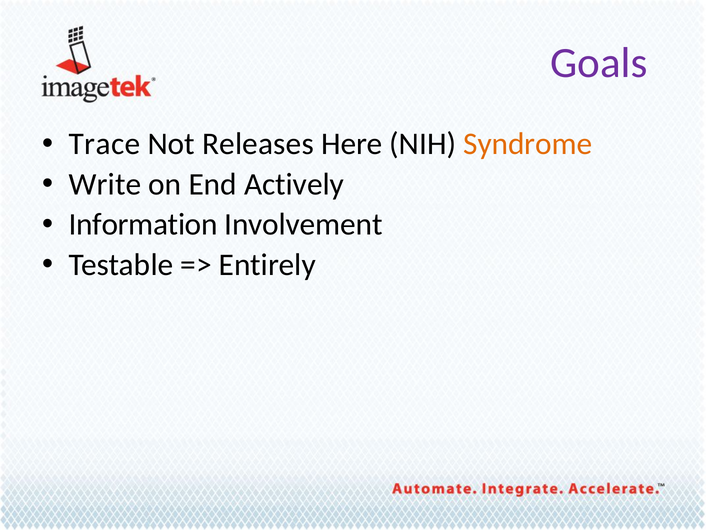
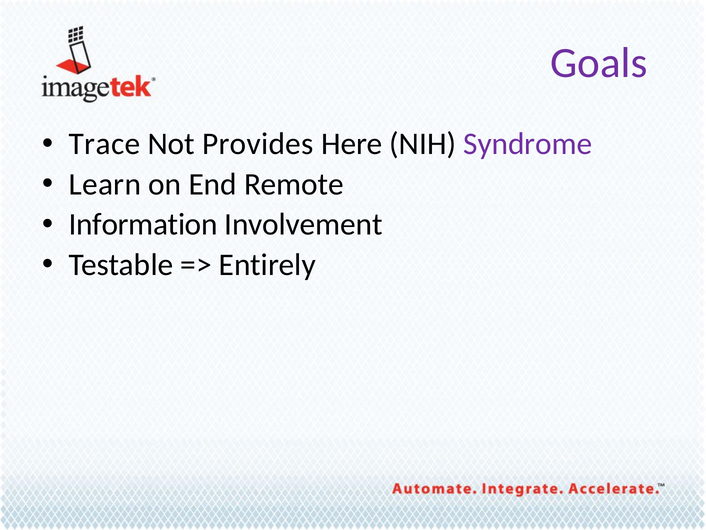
Releases: Releases -> Provides (258, 144)
Syndrome colour: orange -> purple (528, 144)
Write: Write -> Learn (105, 184)
Actively: Actively -> Remote (294, 184)
